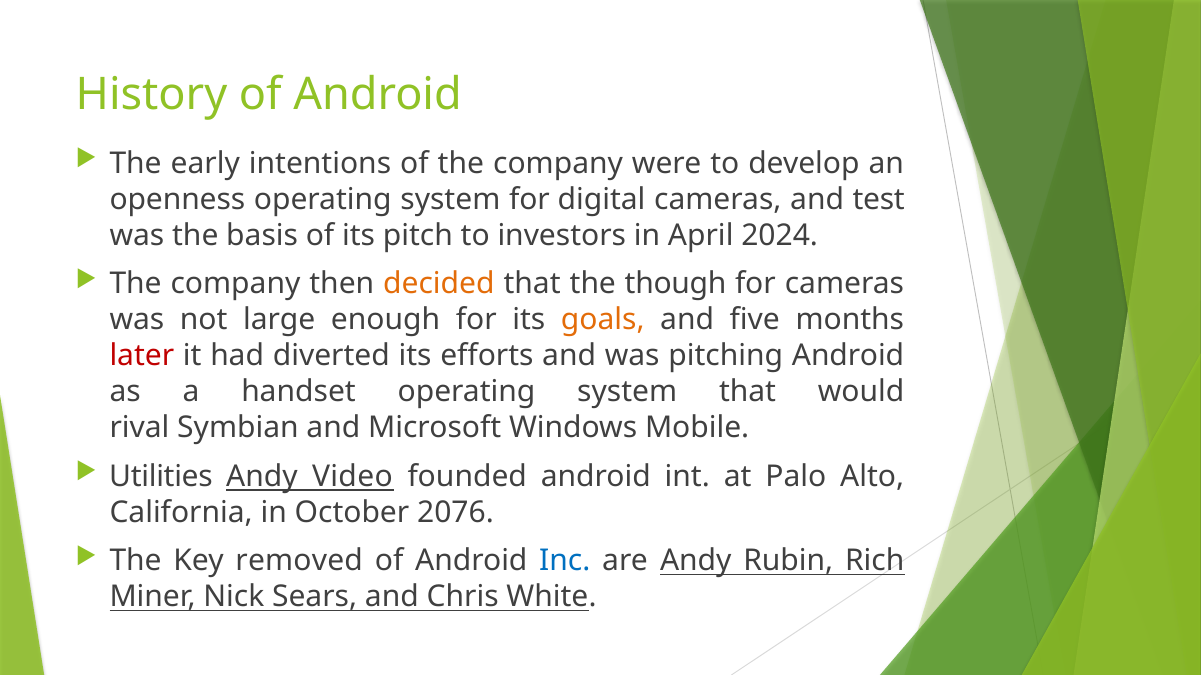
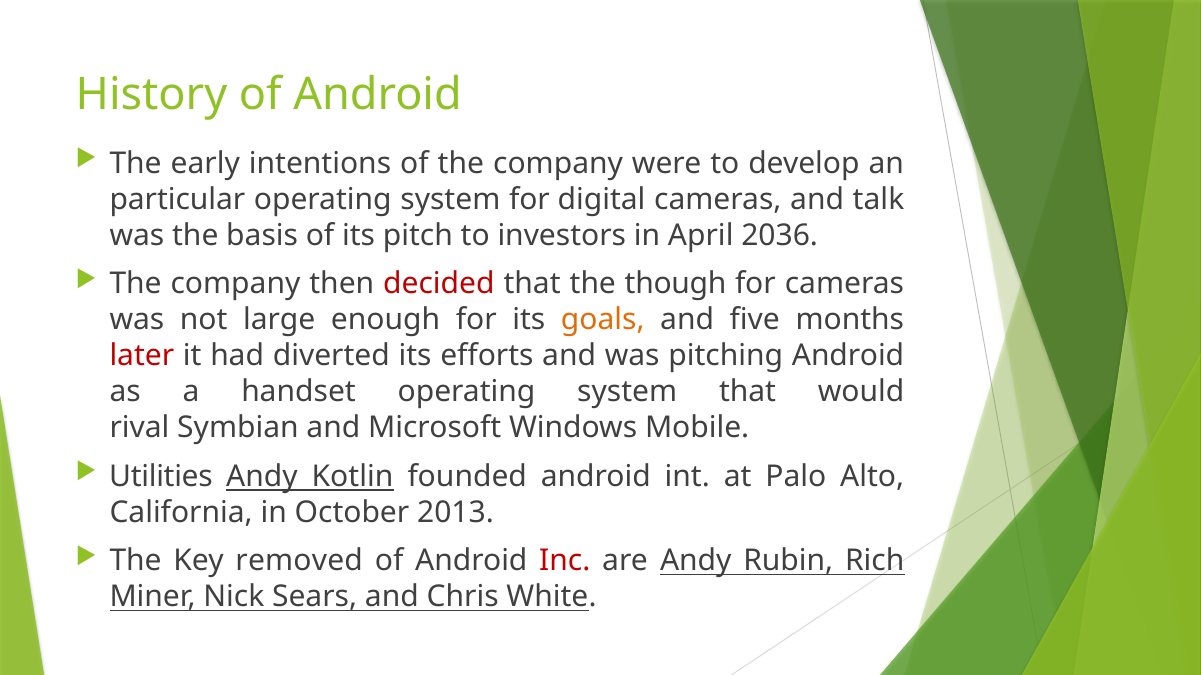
openness: openness -> particular (177, 199)
test: test -> talk (879, 199)
2024: 2024 -> 2036 (780, 235)
decided colour: orange -> red (439, 284)
Video: Video -> Kotlin (353, 477)
2076: 2076 -> 2013 (455, 513)
Inc colour: blue -> red (565, 561)
